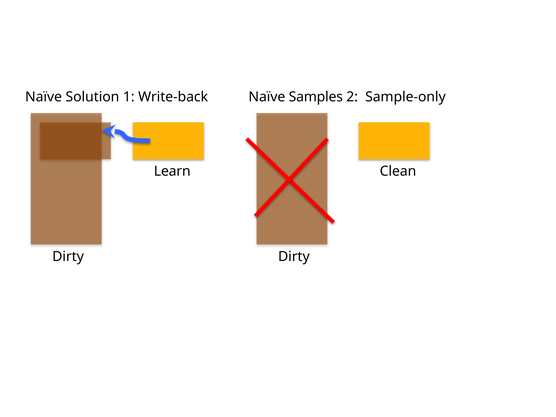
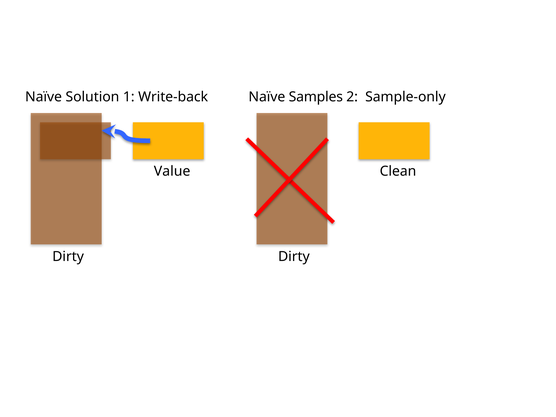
Learn: Learn -> Value (172, 171)
